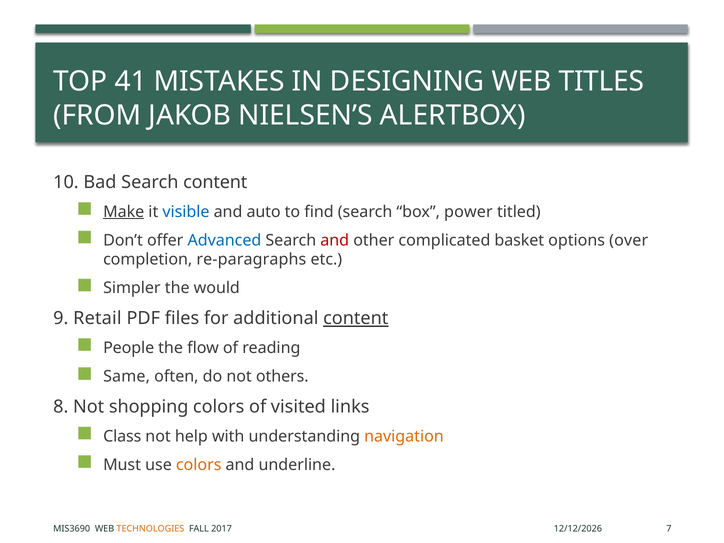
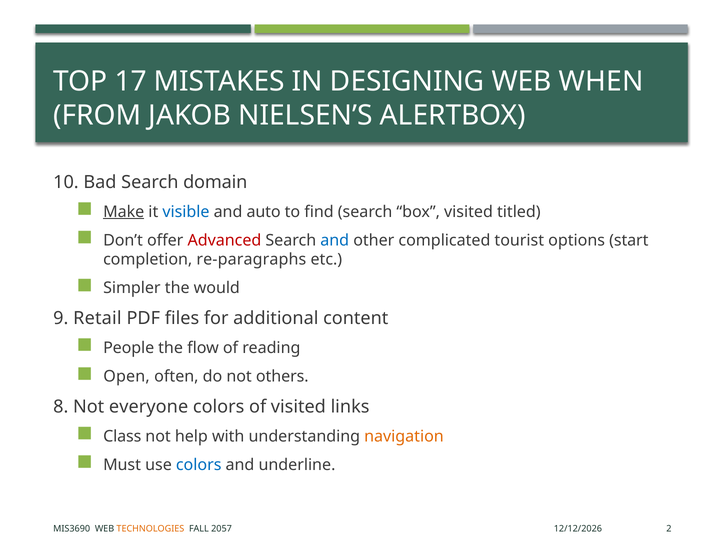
41: 41 -> 17 (131, 82)
TITLES: TITLES -> WHEN (601, 82)
Search content: content -> domain (215, 182)
box power: power -> visited (468, 212)
Advanced colour: blue -> red (224, 240)
and colour: red -> blue (335, 240)
basket: basket -> tourist (519, 240)
over: over -> start (629, 240)
content underline: present -> none (356, 318)
Same: Same -> Open (127, 377)
shopping: shopping -> everyone (149, 407)
colors colour: orange -> blue (199, 465)
7: 7 -> 2 (669, 529)
2017: 2017 -> 2057 (222, 529)
